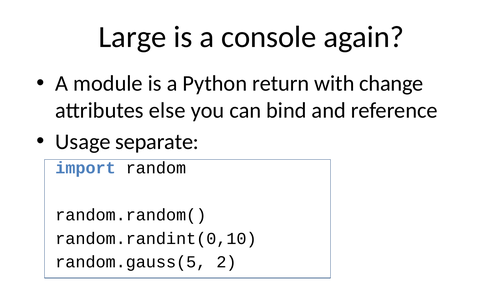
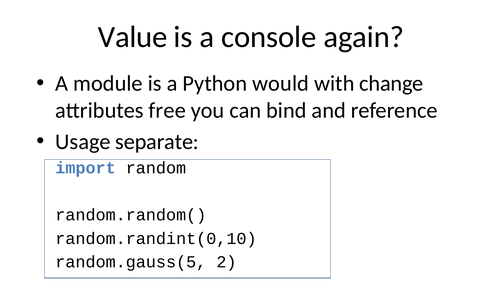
Large: Large -> Value (133, 37)
return: return -> would (281, 84)
else: else -> free (167, 110)
